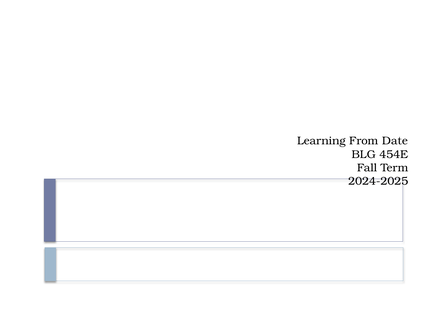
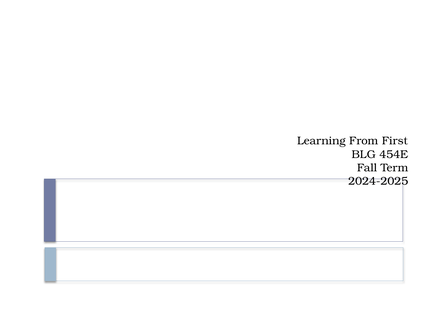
Date: Date -> First (395, 141)
